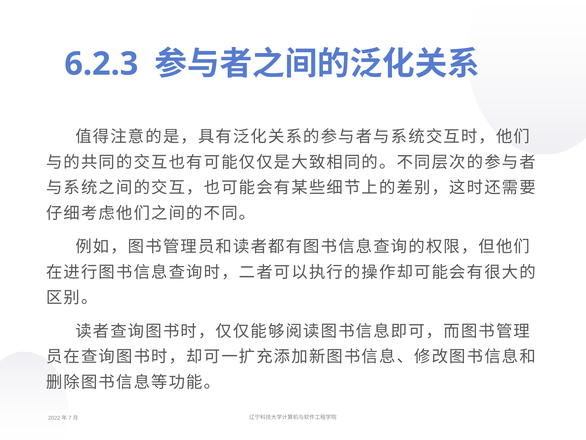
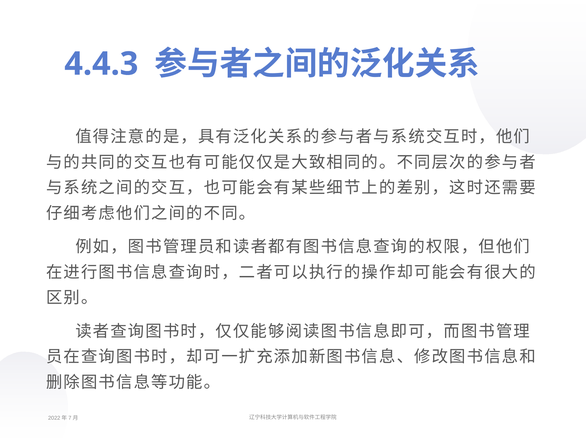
6.2.3: 6.2.3 -> 4.4.3 (101, 64)
